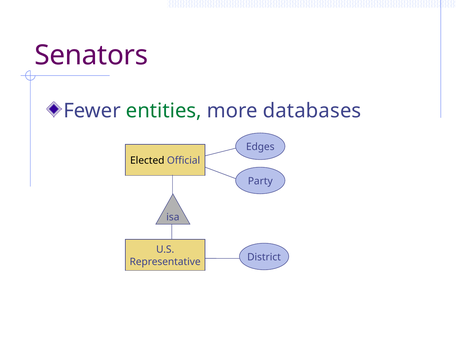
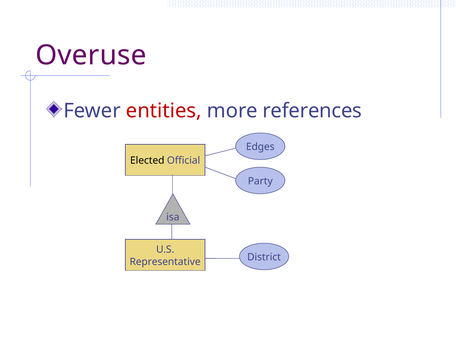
Senators: Senators -> Overuse (91, 55)
entities colour: green -> red (164, 111)
databases: databases -> references (312, 111)
